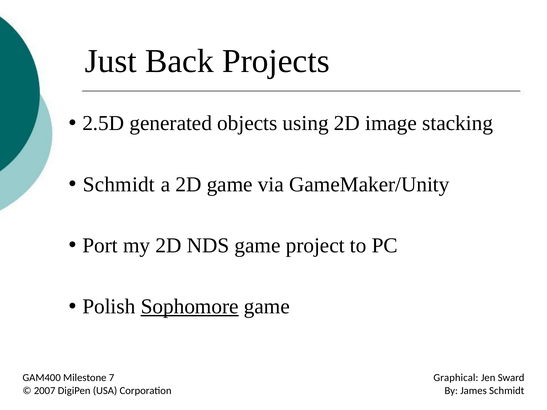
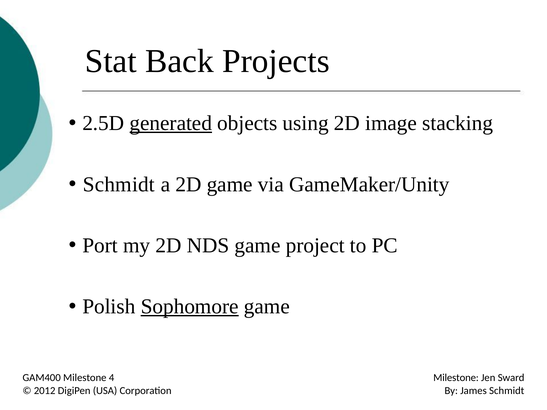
Just: Just -> Stat (111, 61)
generated underline: none -> present (171, 123)
7: 7 -> 4 (112, 378)
Graphical: Graphical -> Milestone (456, 378)
2007: 2007 -> 2012 (45, 391)
